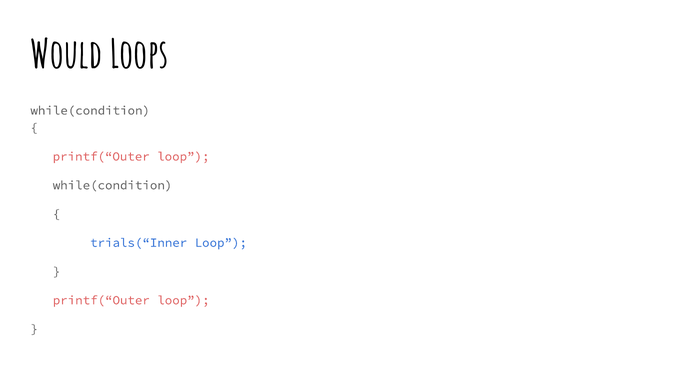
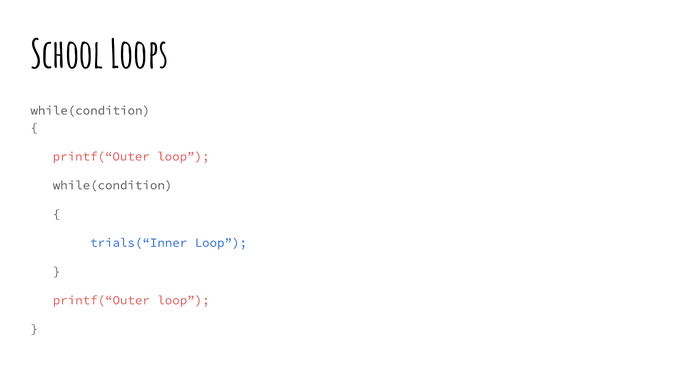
Would: Would -> School (67, 55)
